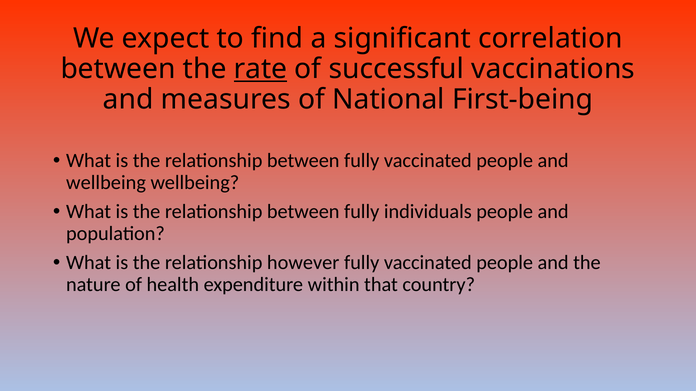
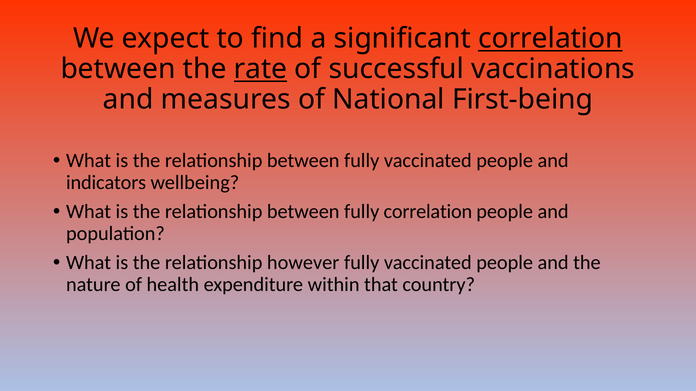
correlation underline: none -> present (550, 39)
wellbeing: wellbeing -> indicators (106, 183)
fully individuals: individuals -> correlation (428, 212)
